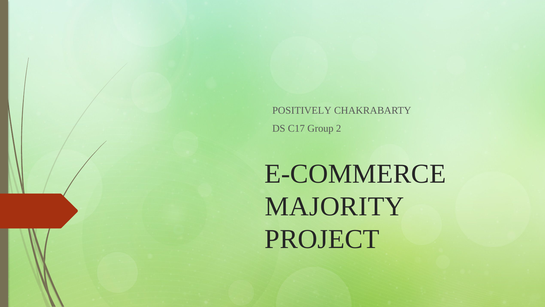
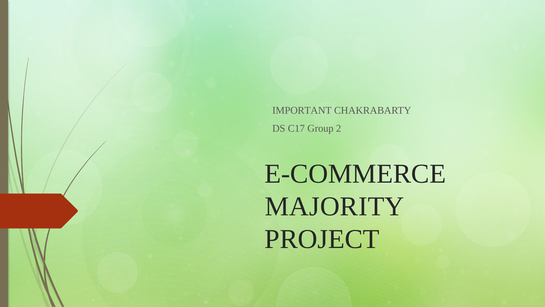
POSITIVELY: POSITIVELY -> IMPORTANT (302, 110)
